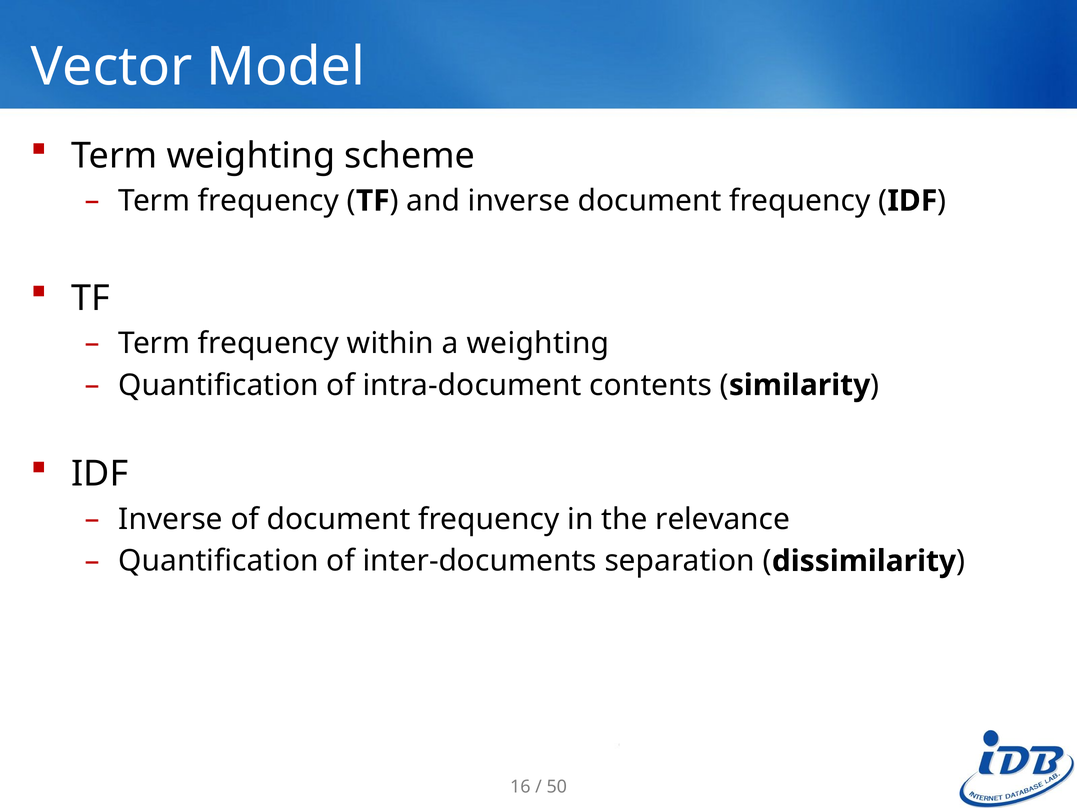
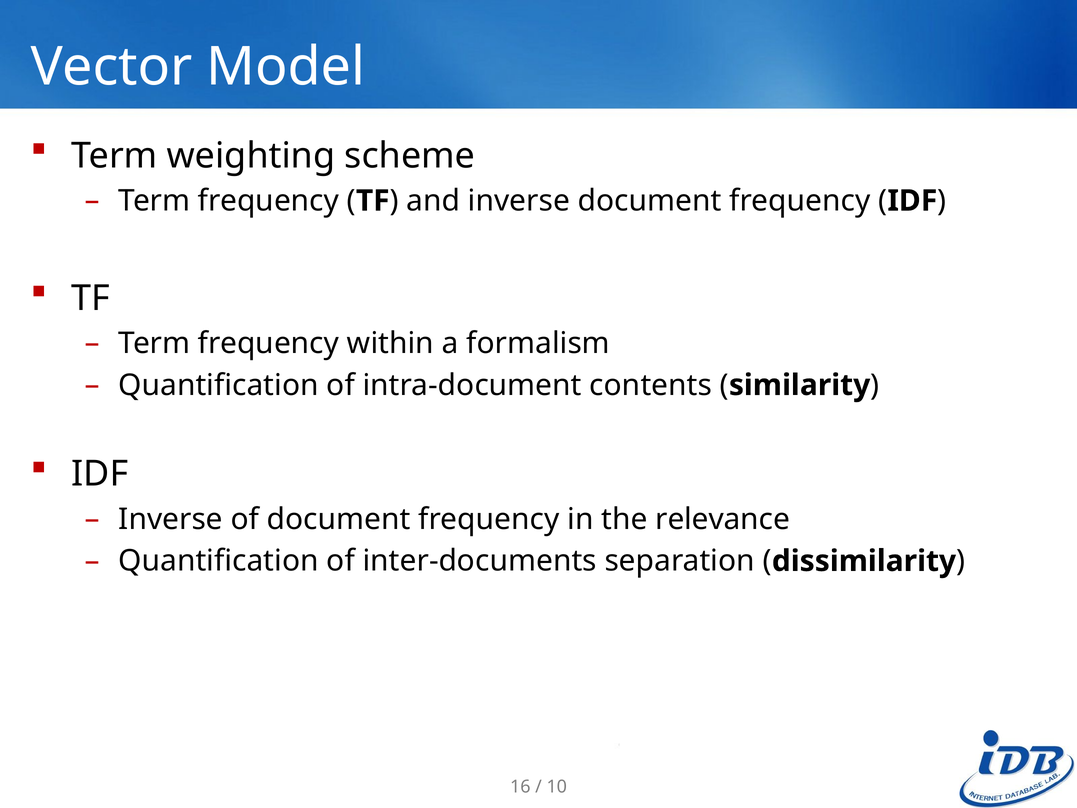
a weighting: weighting -> formalism (538, 343)
50: 50 -> 10 (557, 786)
